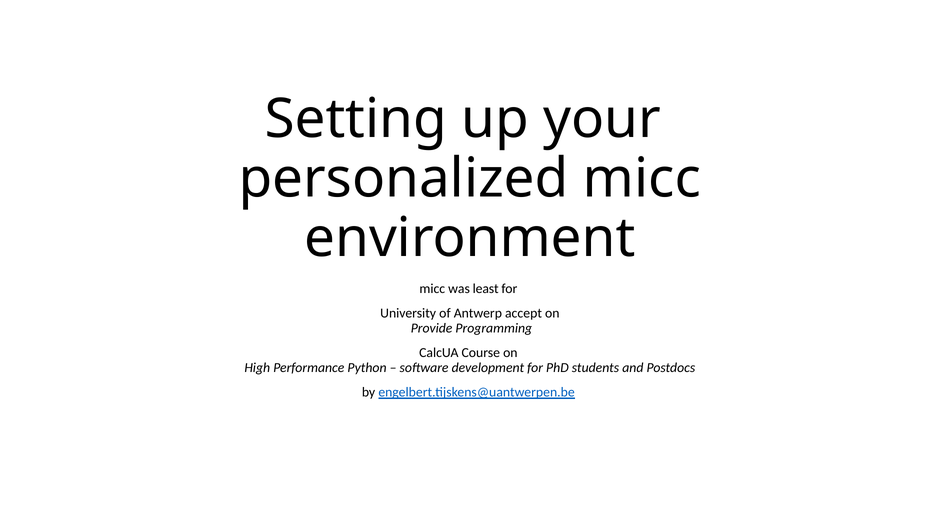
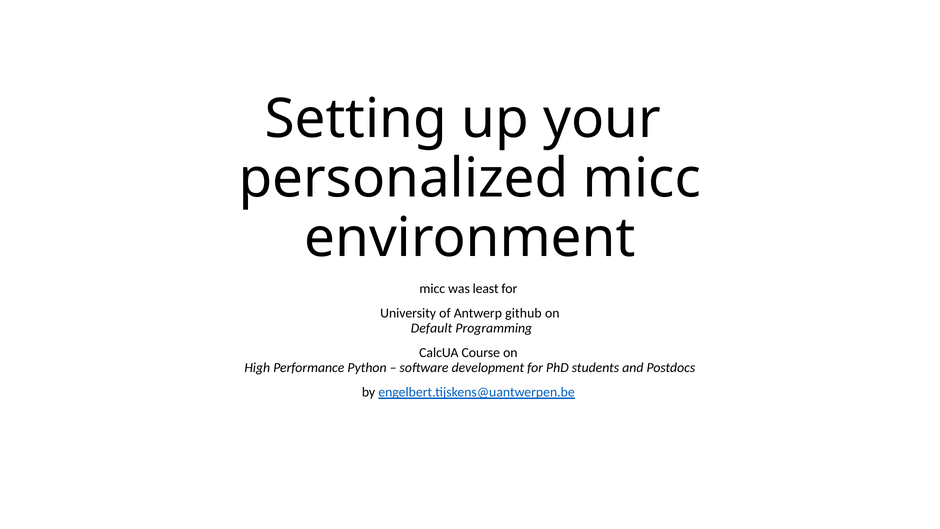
accept: accept -> github (523, 313)
Provide: Provide -> Default (432, 328)
